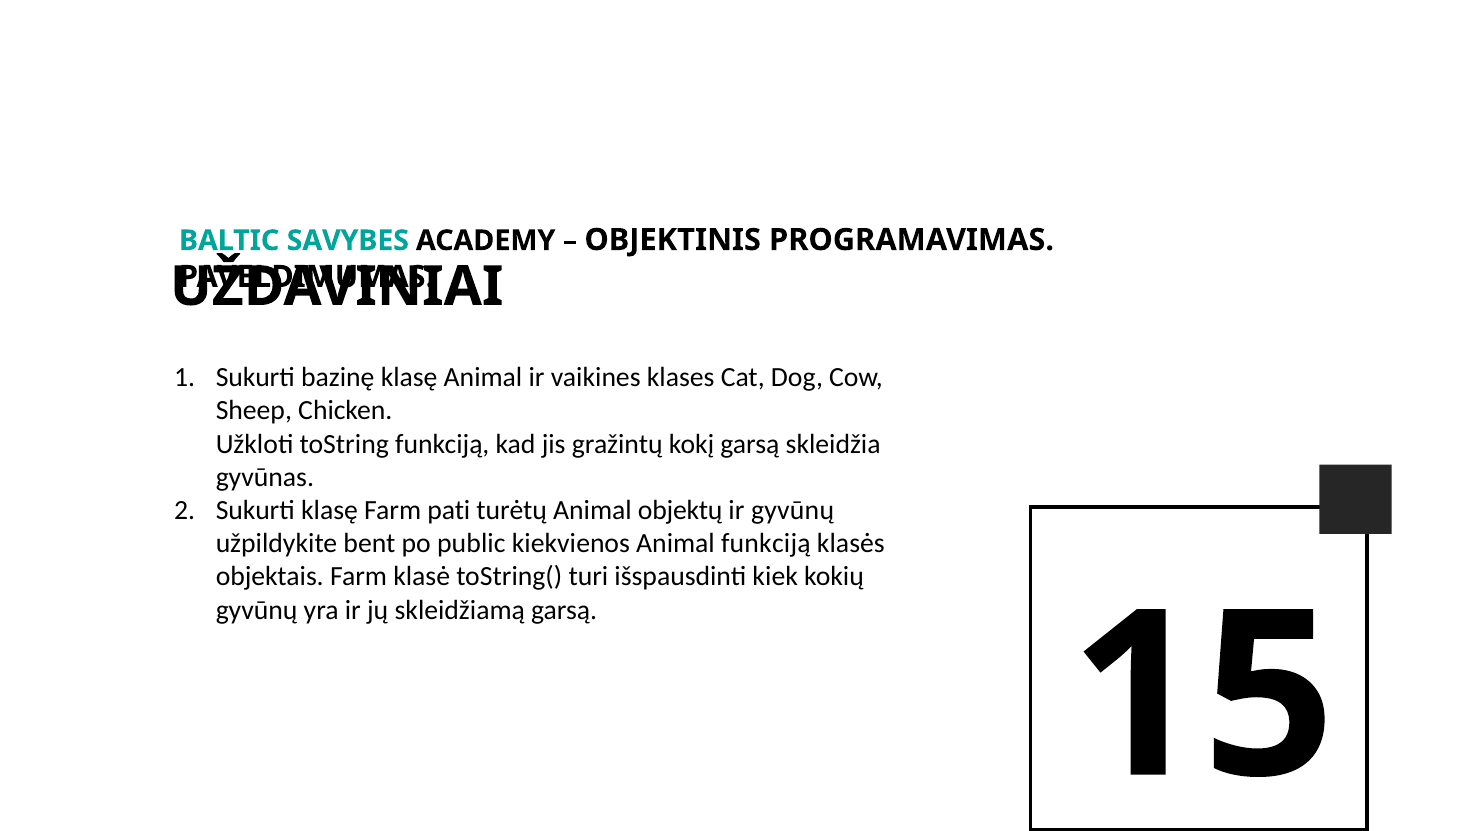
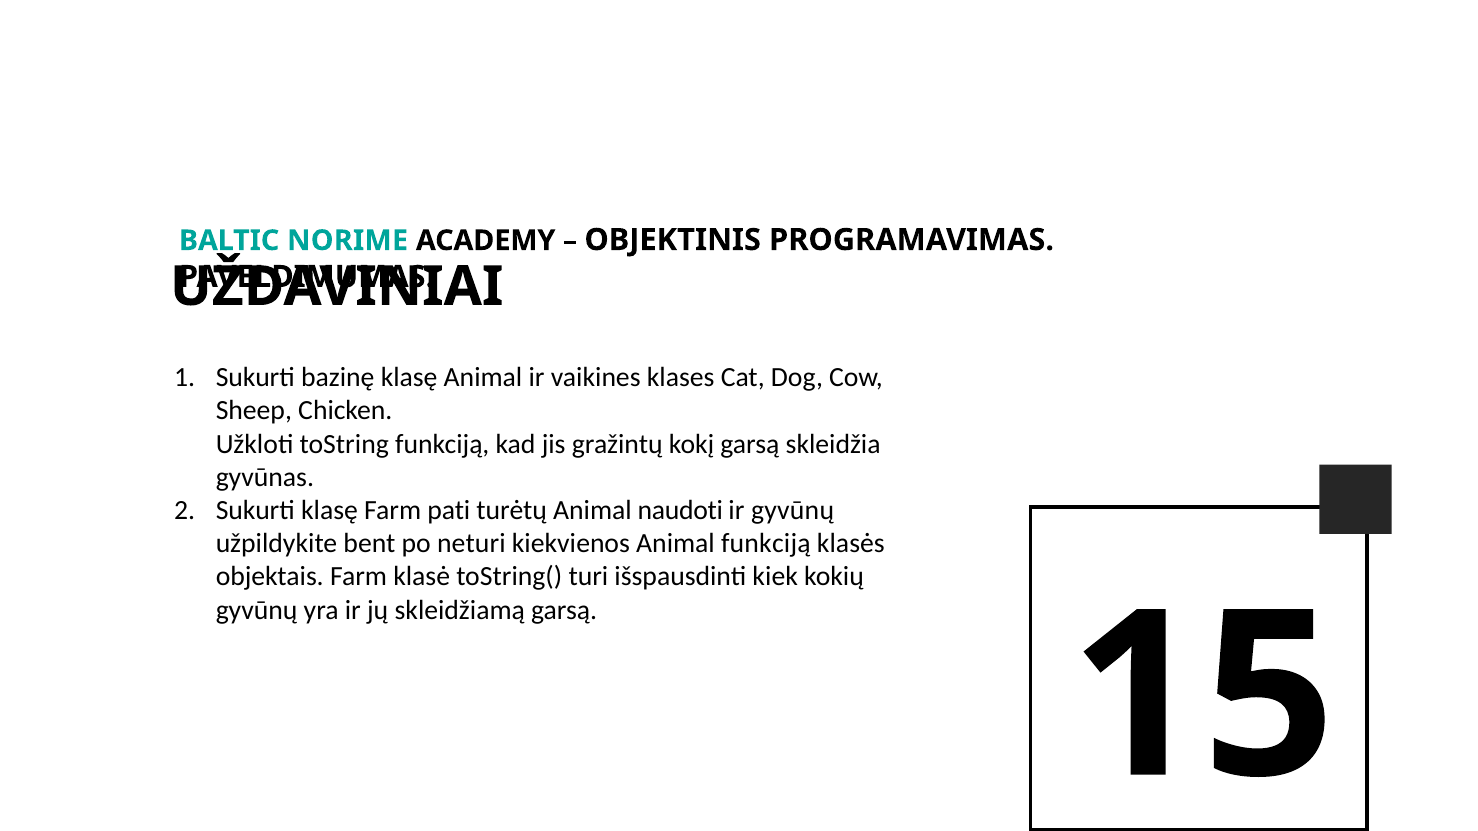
SAVYBES: SAVYBES -> NORIME (348, 241)
objektų: objektų -> naudoti (680, 511)
public: public -> neturi (471, 544)
